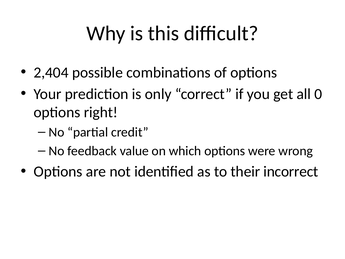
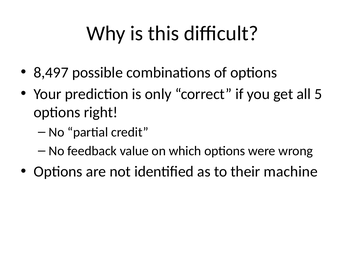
2,404: 2,404 -> 8,497 (51, 72)
0: 0 -> 5 (318, 94)
incorrect: incorrect -> machine (291, 171)
